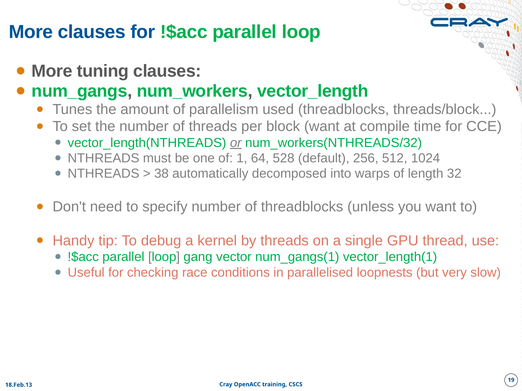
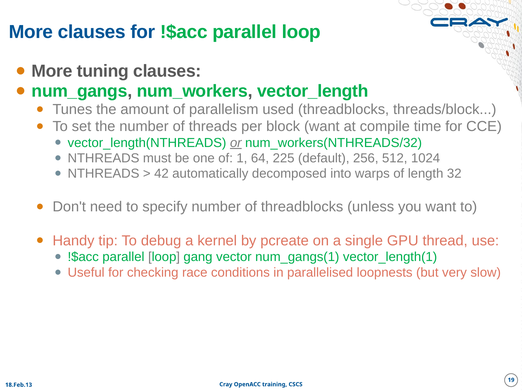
528: 528 -> 225 (284, 158)
38: 38 -> 42 (161, 174)
by threads: threads -> pcreate (285, 241)
